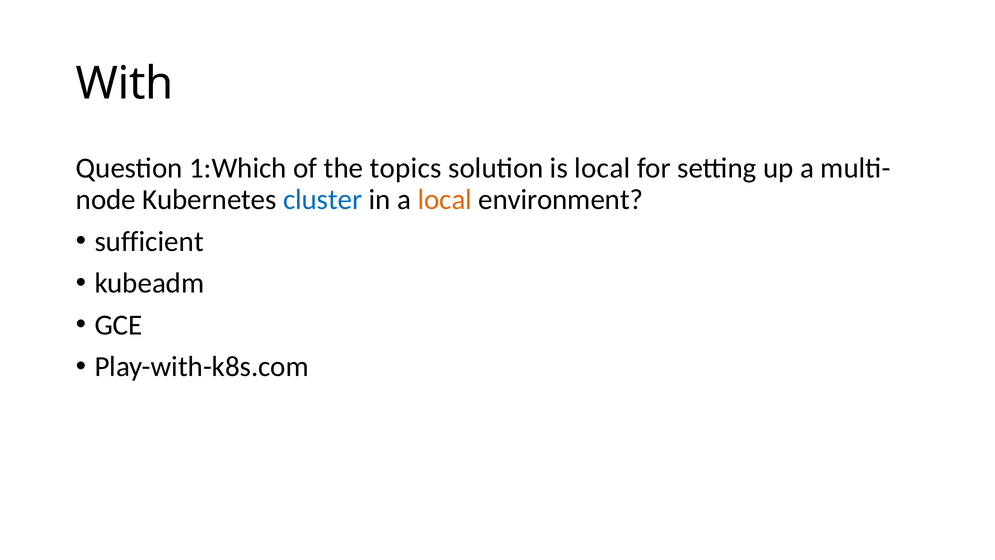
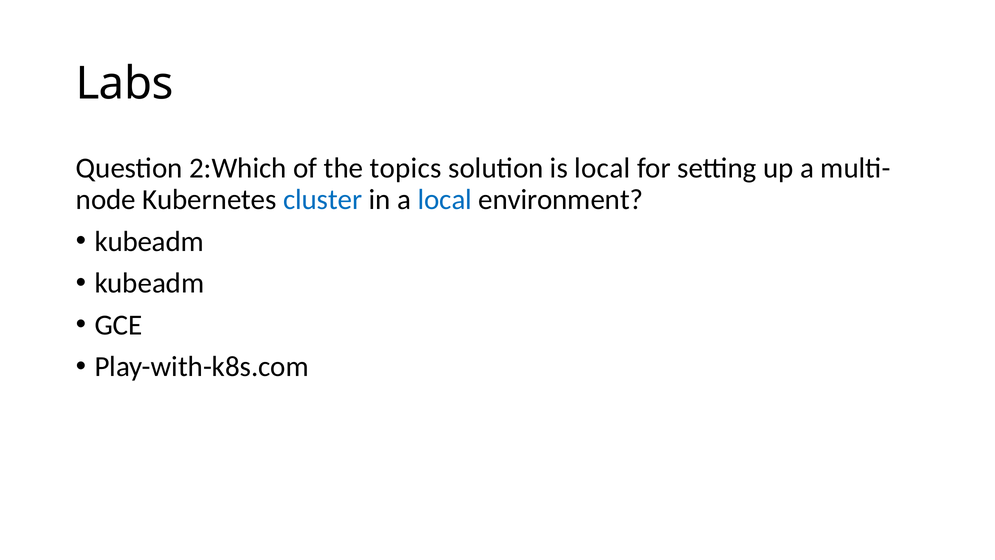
With: With -> Labs (125, 84)
1:Which: 1:Which -> 2:Which (238, 168)
local colour: orange -> blue (445, 200)
sufficient: sufficient -> kubeadm (149, 241)
